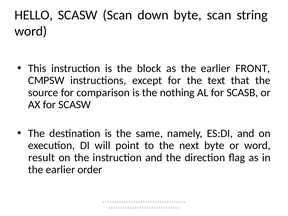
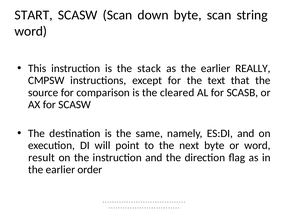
HELLO: HELLO -> START (34, 15)
block: block -> stack (149, 68)
FRONT: FRONT -> REALLY (253, 68)
nothing: nothing -> cleared (177, 93)
